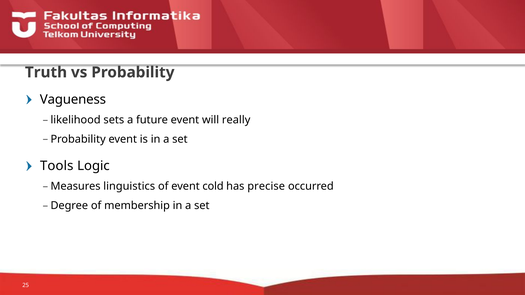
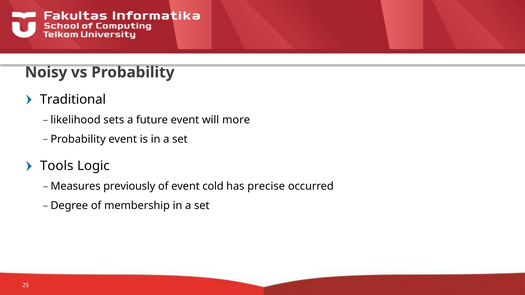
Truth: Truth -> Noisy (46, 72)
Vagueness: Vagueness -> Traditional (73, 99)
really: really -> more (236, 120)
linguistics: linguistics -> previously (129, 186)
